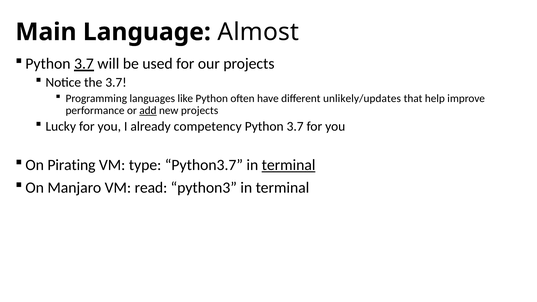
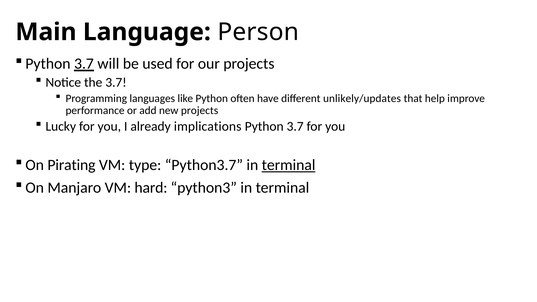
Almost: Almost -> Person (258, 32)
add underline: present -> none (148, 110)
competency: competency -> implications (208, 127)
read: read -> hard (151, 188)
